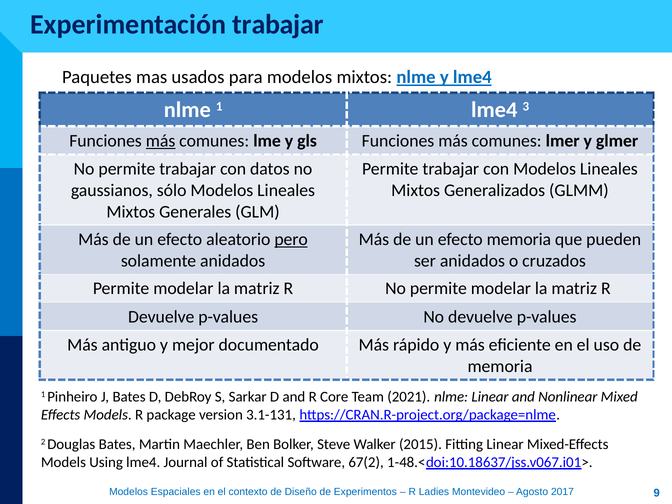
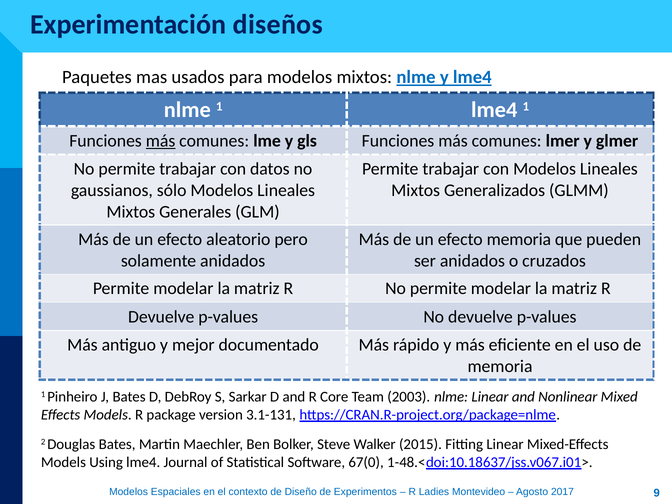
Experimentación trabajar: trabajar -> diseños (278, 25)
lme4 3: 3 -> 1 (526, 106)
pero underline: present -> none (291, 239)
2021: 2021 -> 2003 (409, 397)
67(2: 67(2 -> 67(0 (366, 462)
